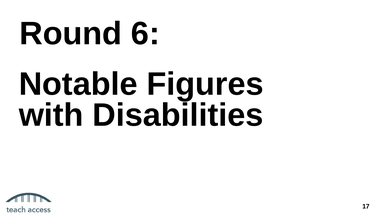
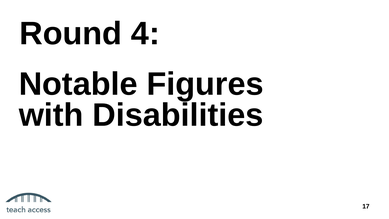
6: 6 -> 4 (145, 34)
